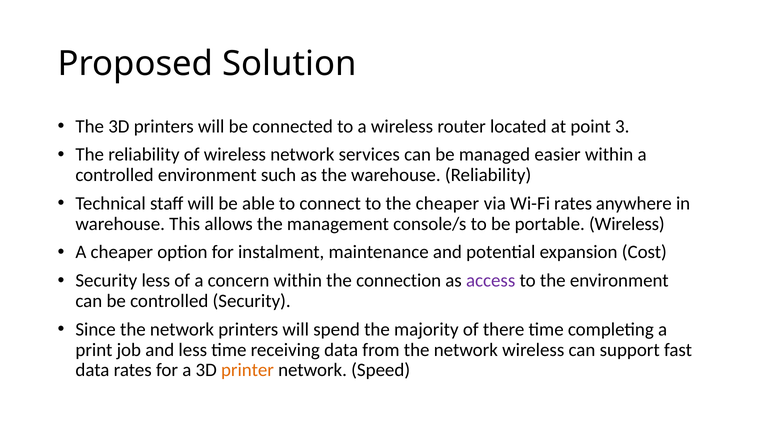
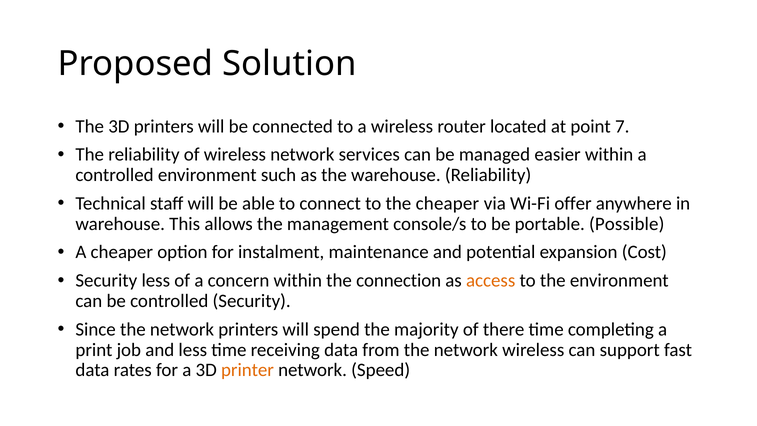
3: 3 -> 7 (622, 126)
Wi-Fi rates: rates -> offer (573, 203)
portable Wireless: Wireless -> Possible (627, 224)
access colour: purple -> orange (491, 280)
